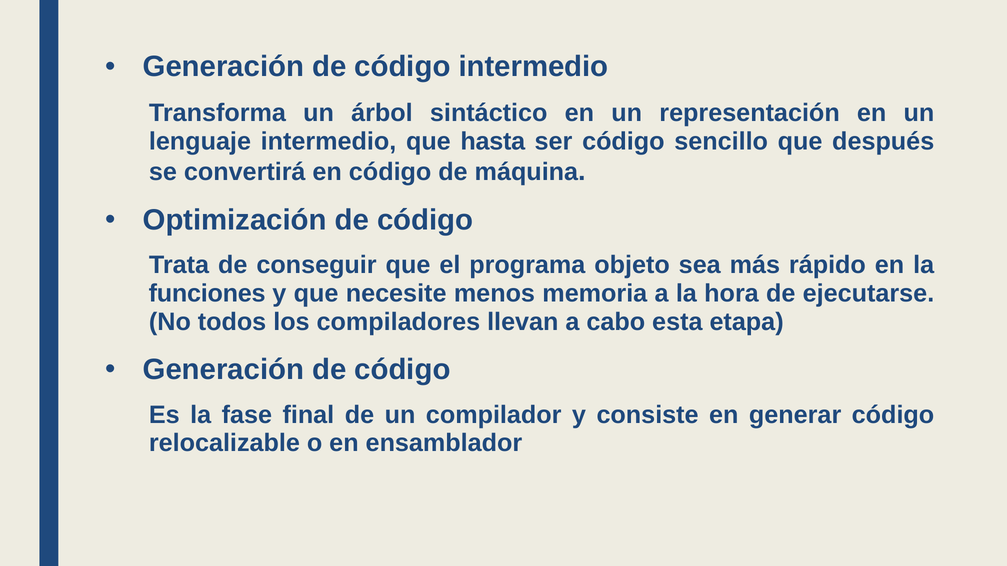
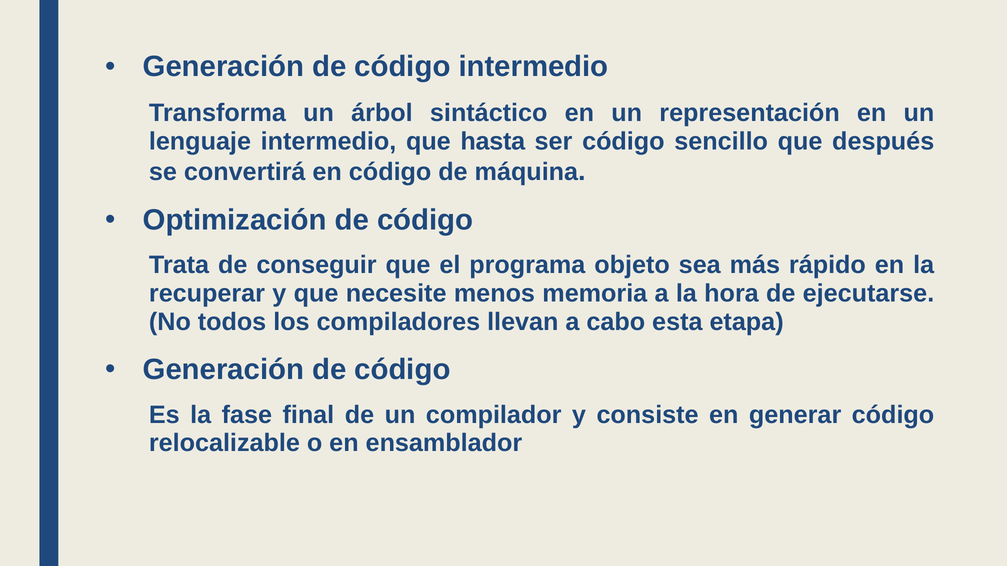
funciones: funciones -> recuperar (207, 294)
